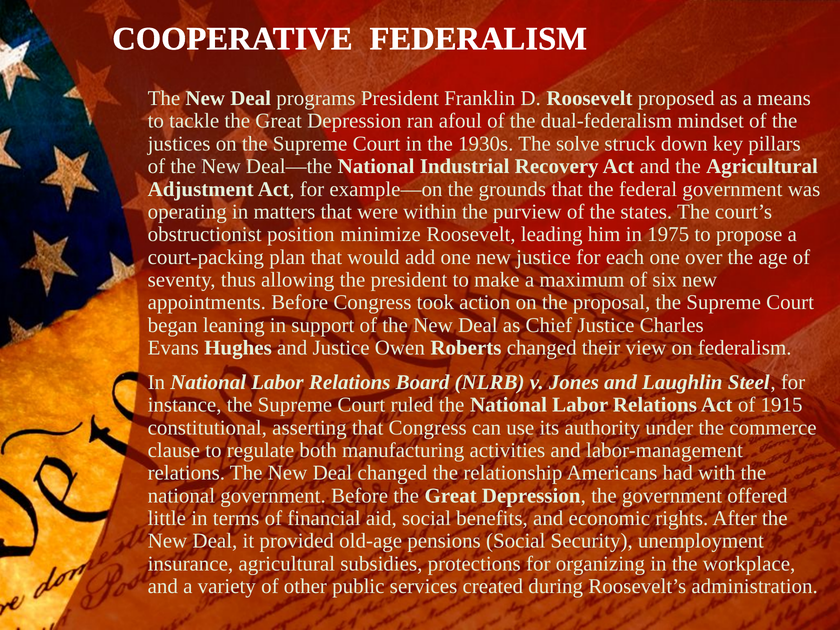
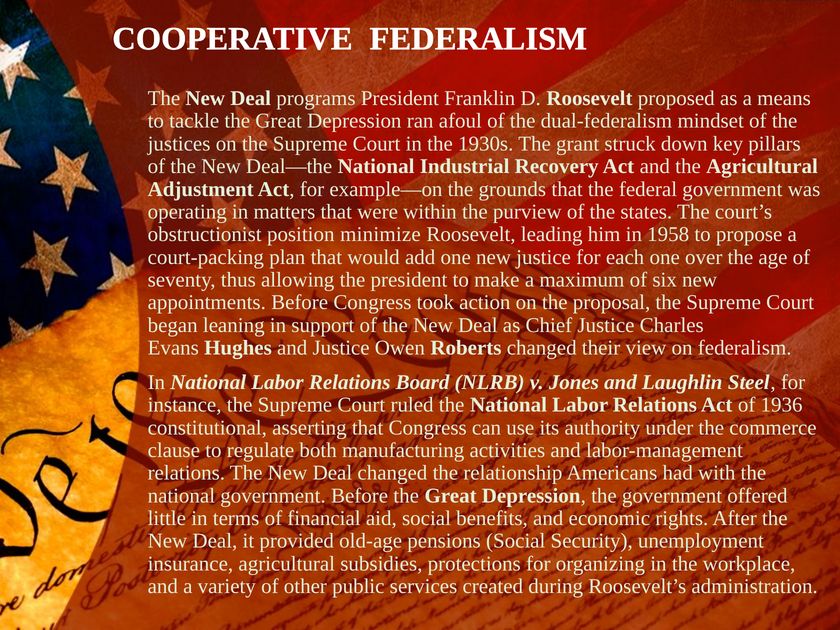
solve: solve -> grant (578, 144)
1975: 1975 -> 1958 (668, 234)
1915: 1915 -> 1936 (782, 405)
